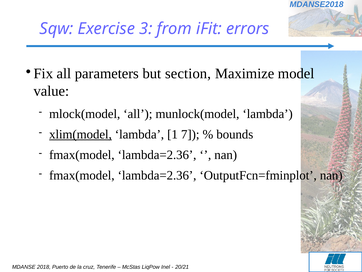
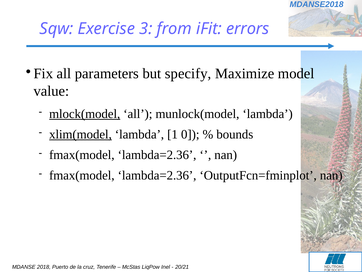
section: section -> specify (188, 73)
mlock(model underline: none -> present (85, 114)
7: 7 -> 0 (190, 134)
